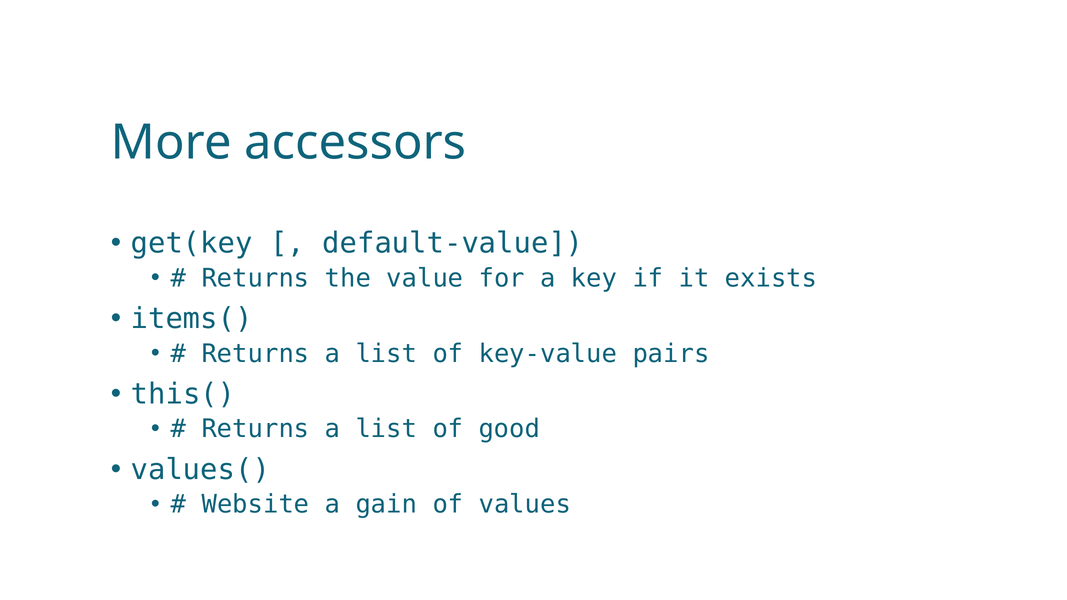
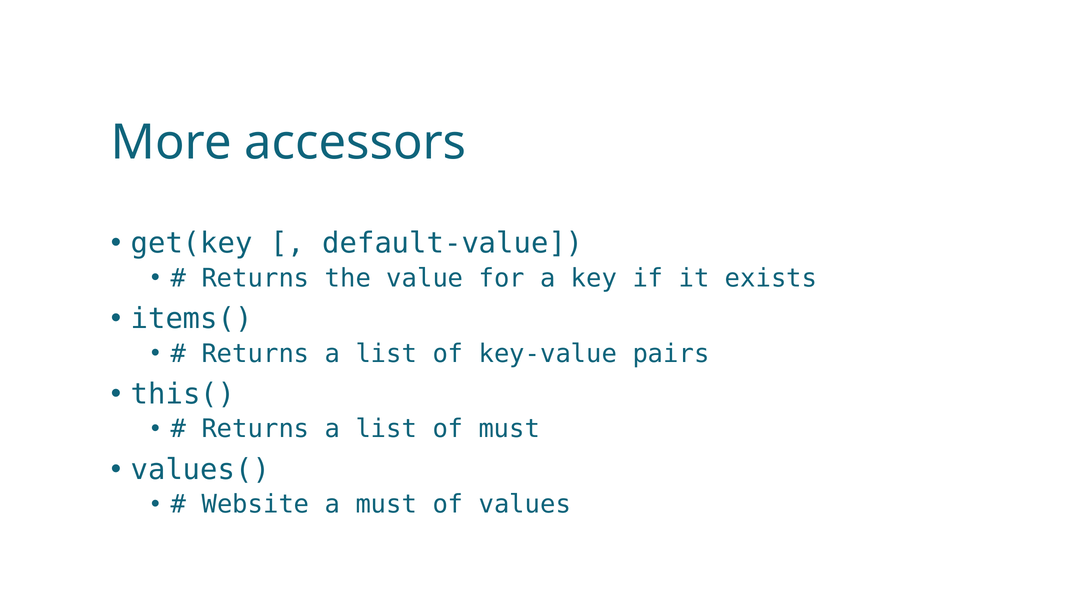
of good: good -> must (509, 429)
a gain: gain -> must (386, 505)
